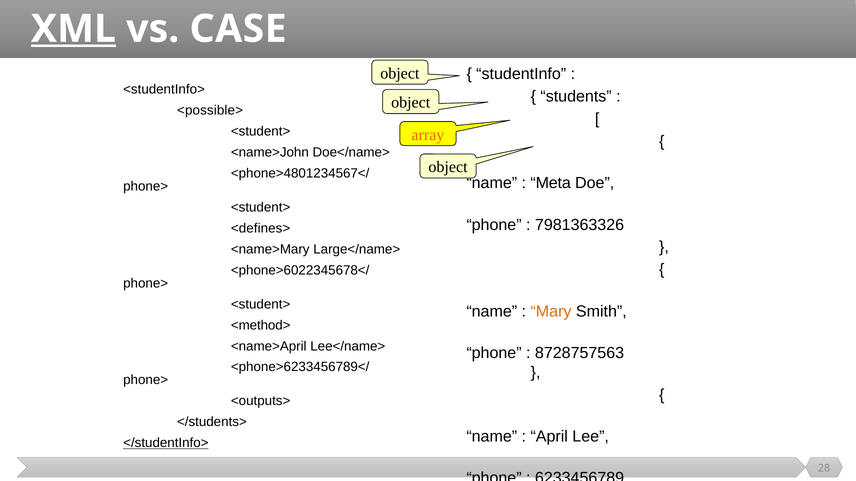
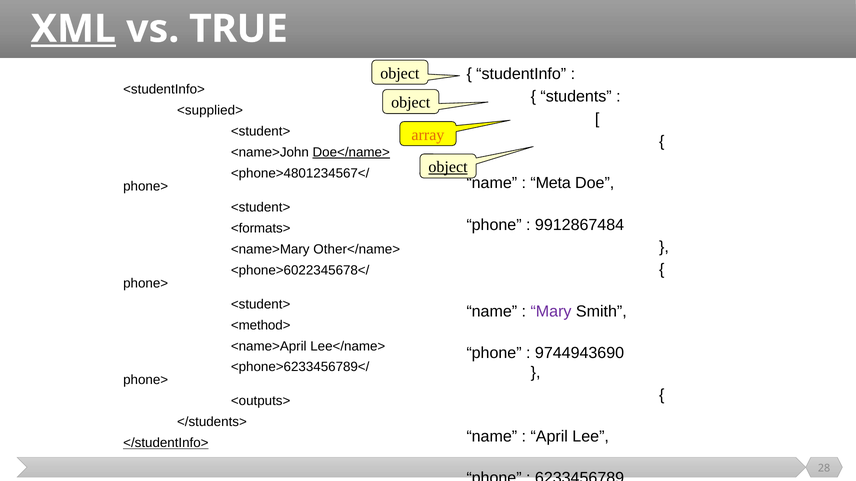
CASE: CASE -> TRUE (238, 29)
<possible>: <possible> -> <supplied> (210, 110)
Doe</name> underline: none -> present (351, 152)
object underline: none -> present (448, 167)
7981363326: 7981363326 -> 9912867484 (580, 225)
<defines>: <defines> -> <formats> (261, 228)
Large</name>: Large</name> -> Other</name> (357, 249)
Mary colour: orange -> purple (551, 312)
8728757563: 8728757563 -> 9744943690 (580, 353)
